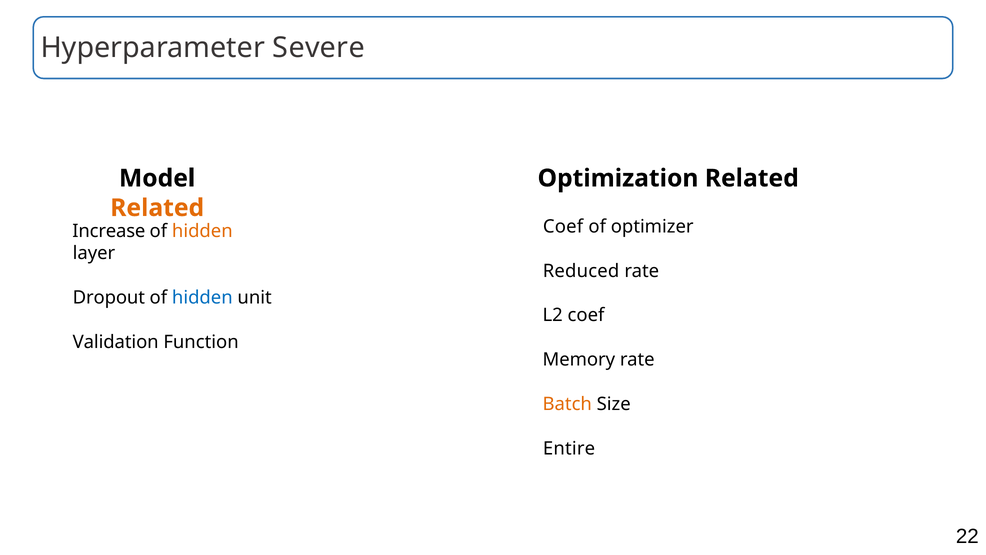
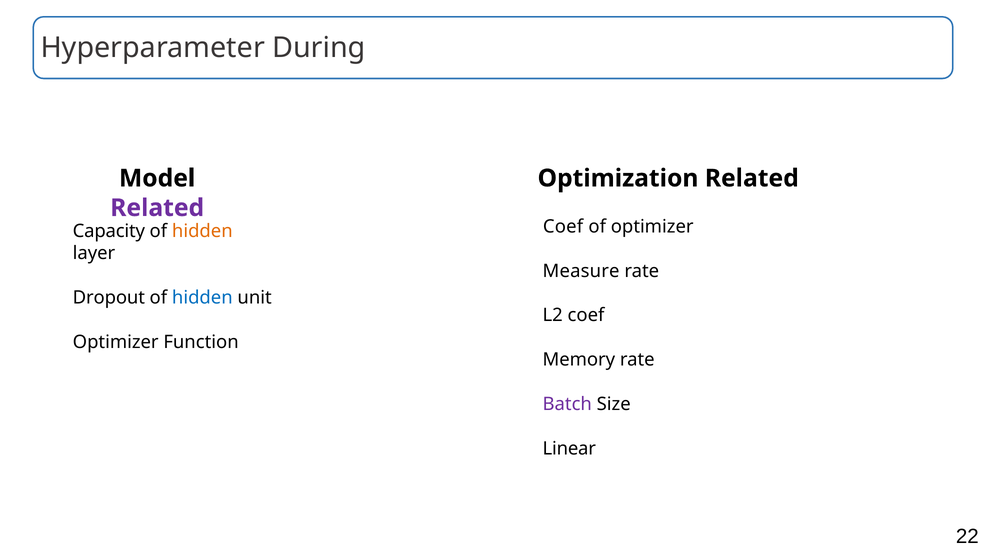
Severe: Severe -> During (319, 47)
Related colour: orange -> purple (157, 208)
Increase: Increase -> Capacity (109, 231)
Reduced: Reduced -> Measure (581, 271)
Validation: Validation -> Optimizer (116, 342)
Batch colour: orange -> purple (567, 404)
Entire: Entire -> Linear (569, 448)
